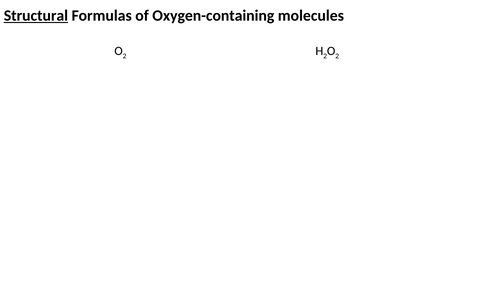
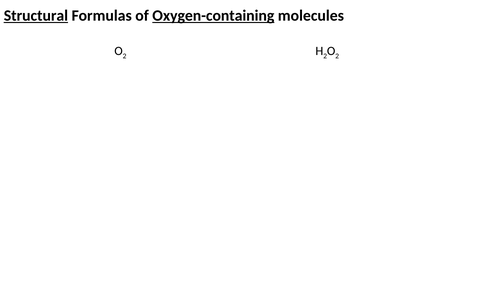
Oxygen-containing underline: none -> present (213, 16)
